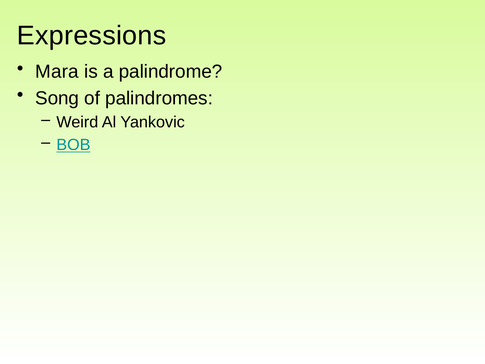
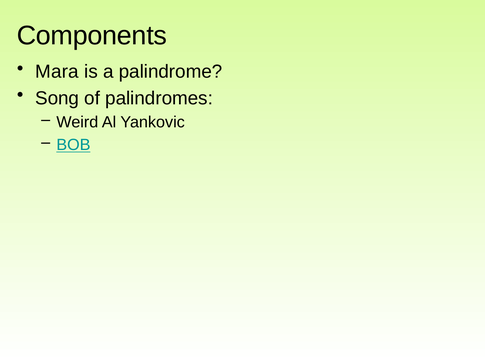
Expressions: Expressions -> Components (92, 35)
